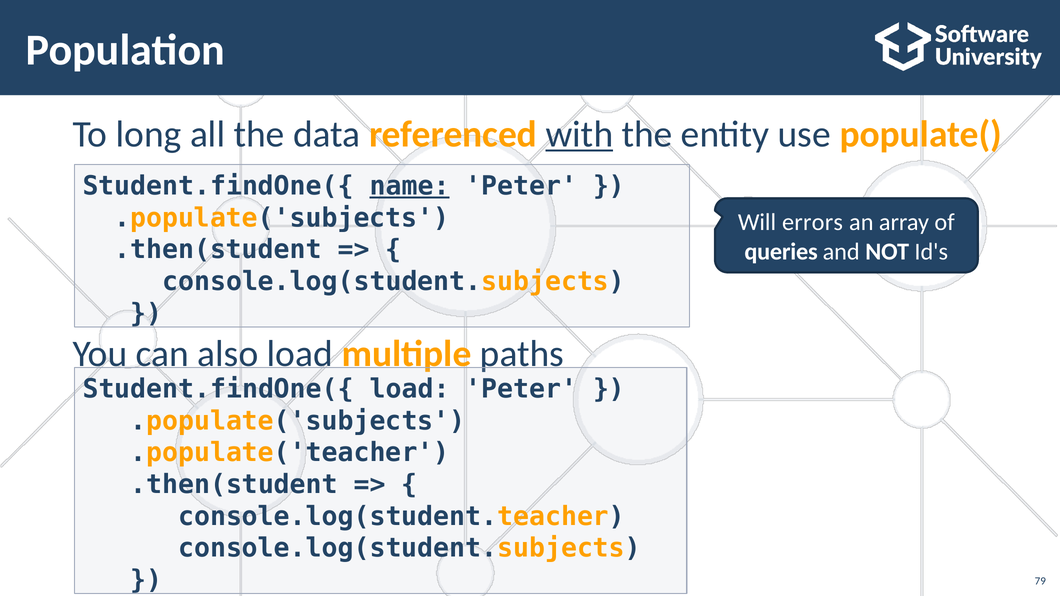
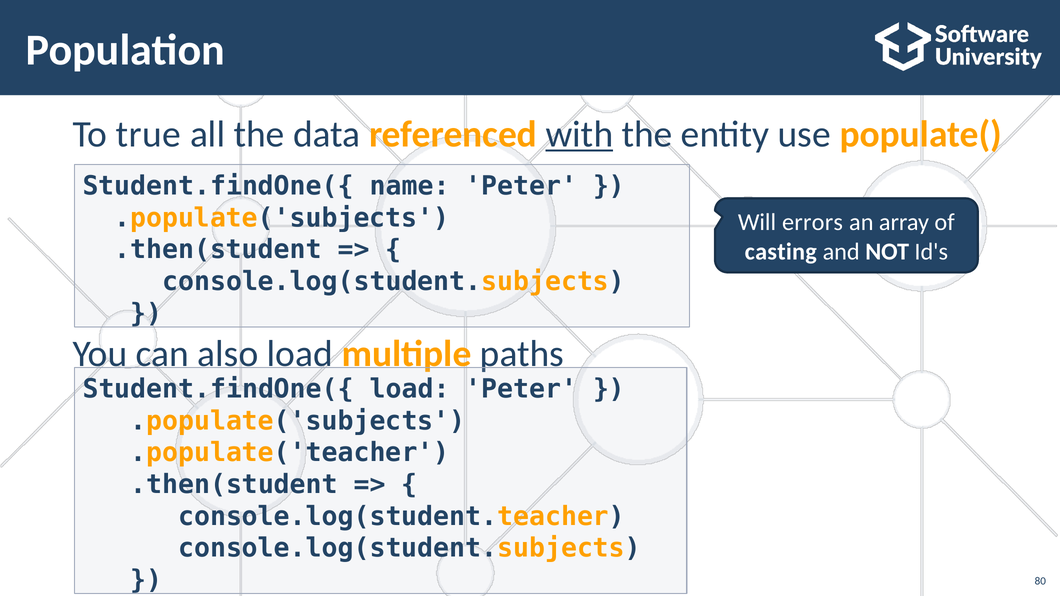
long: long -> true (148, 135)
name underline: present -> none (410, 186)
queries: queries -> casting (781, 252)
79: 79 -> 80 (1040, 582)
